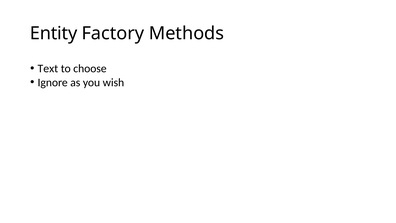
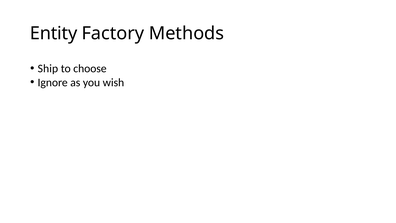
Text: Text -> Ship (48, 69)
